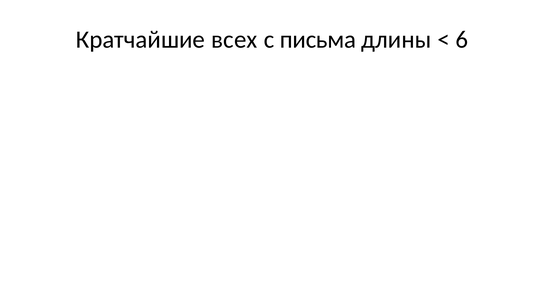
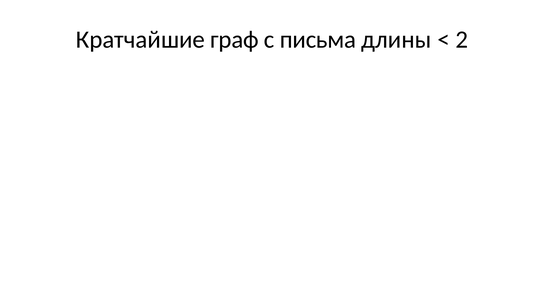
всех: всех -> граф (234, 39)
6: 6 -> 2 (462, 39)
